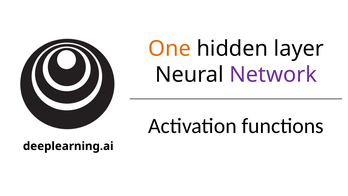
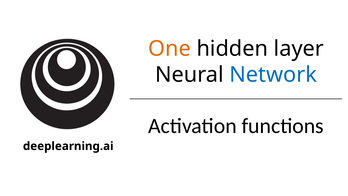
Network colour: purple -> blue (273, 75)
